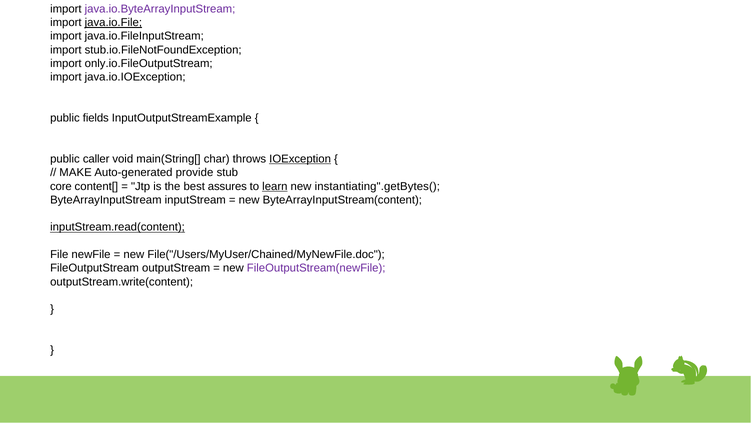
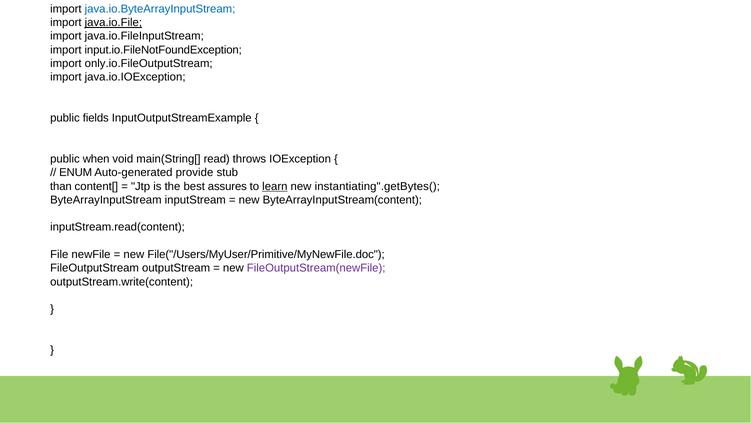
java.io.ByteArrayInputStream colour: purple -> blue (160, 9)
stub.io.FileNotFoundException: stub.io.FileNotFoundException -> input.io.FileNotFoundException (163, 50)
caller: caller -> when (96, 159)
char: char -> read (217, 159)
IOException underline: present -> none (300, 159)
MAKE: MAKE -> ENUM (76, 172)
core: core -> than (61, 186)
inputStream.read(content underline: present -> none (118, 227)
File("/Users/MyUser/Chained/MyNewFile.doc: File("/Users/MyUser/Chained/MyNewFile.doc -> File("/Users/MyUser/Primitive/MyNewFile.doc (266, 254)
